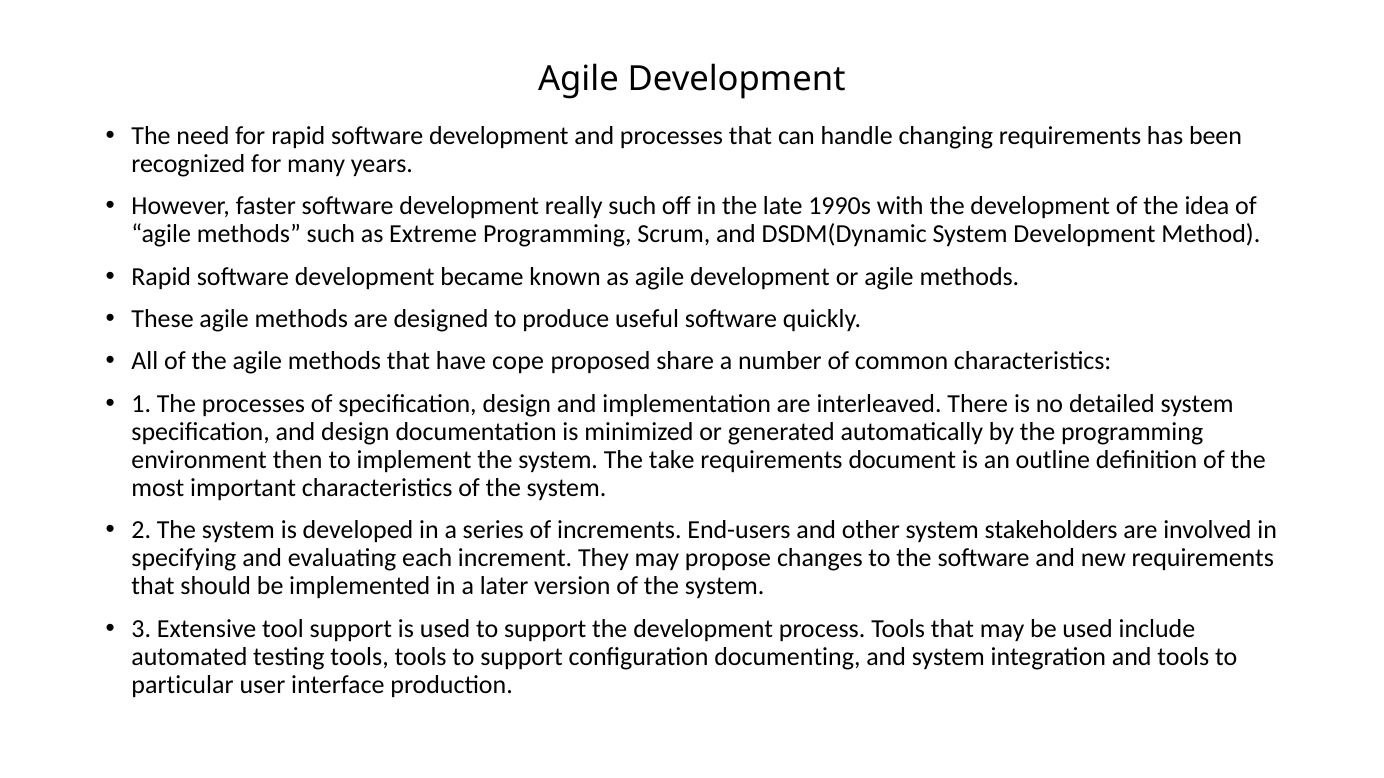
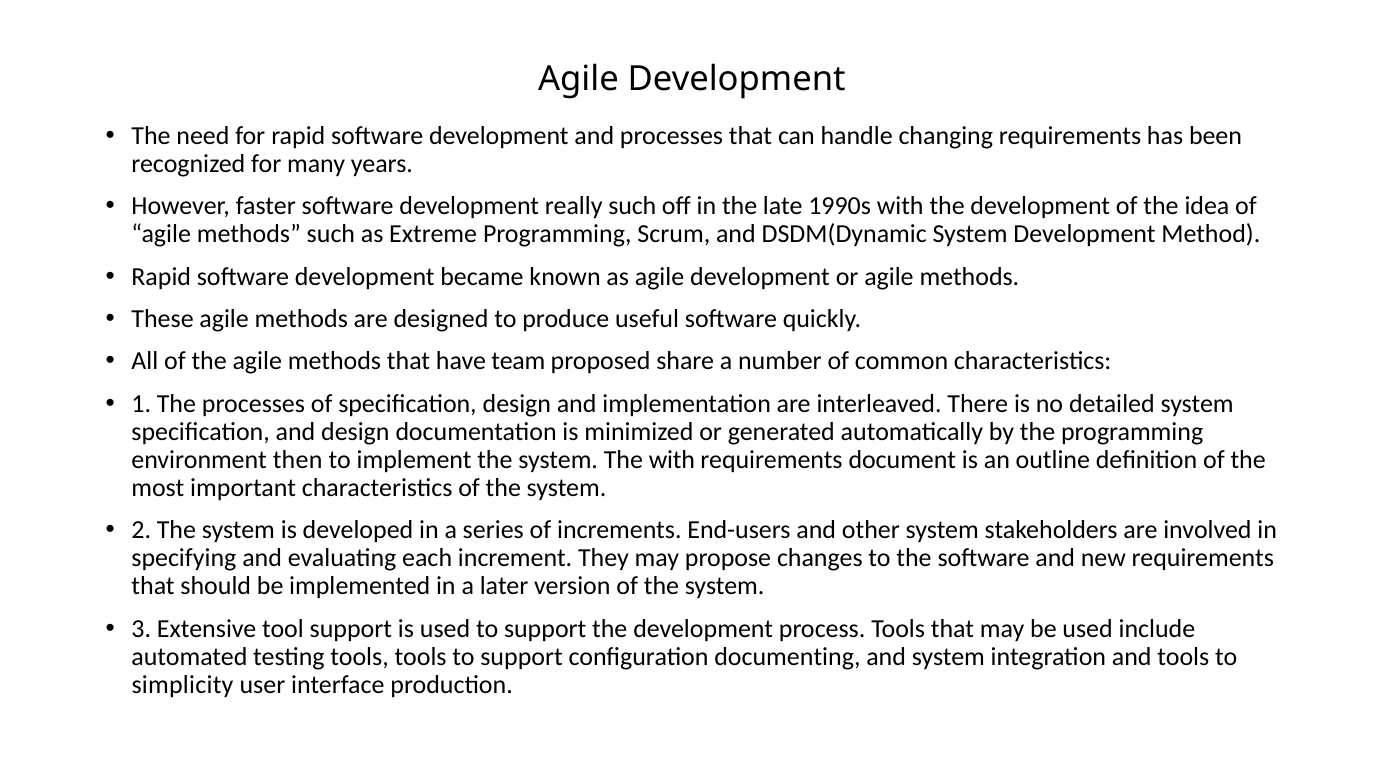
cope: cope -> team (518, 362)
The take: take -> with (672, 460)
particular: particular -> simplicity (182, 685)
